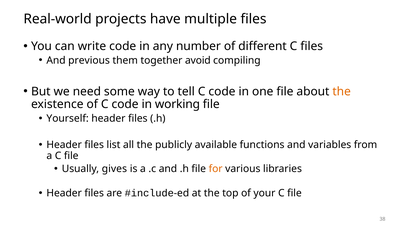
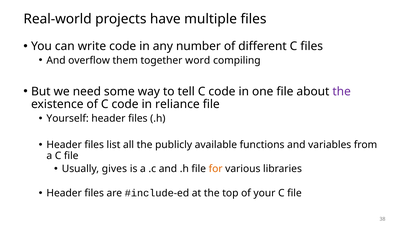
previous: previous -> overflow (89, 60)
avoid: avoid -> word (198, 60)
the colour: orange -> purple (342, 91)
working: working -> reliance (177, 104)
